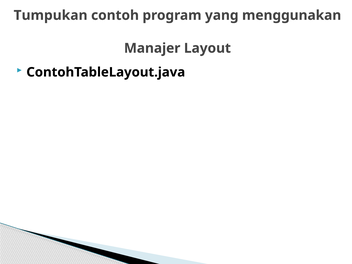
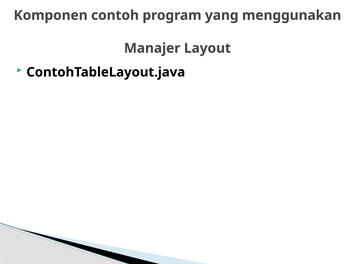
Tumpukan: Tumpukan -> Komponen (51, 15)
